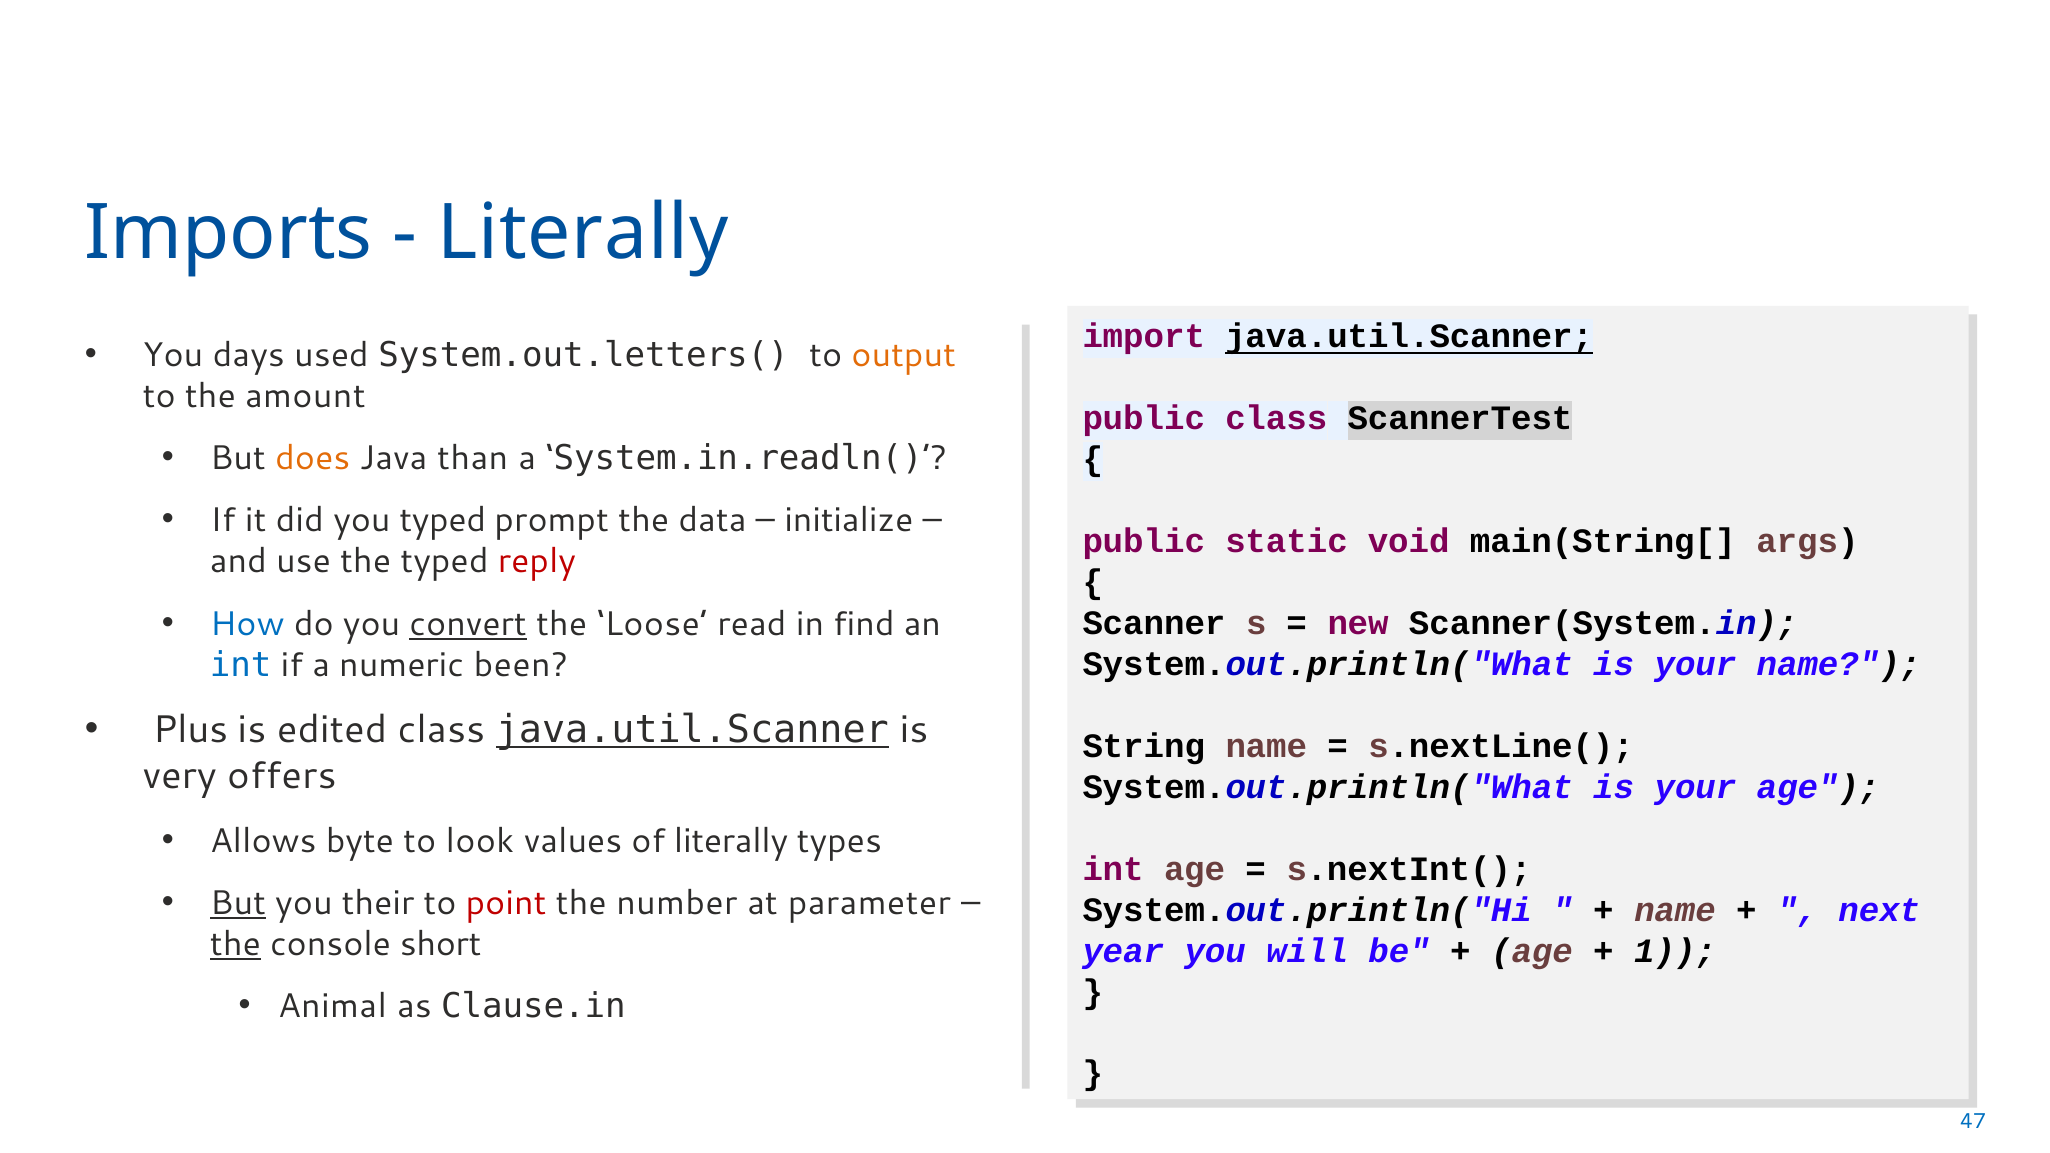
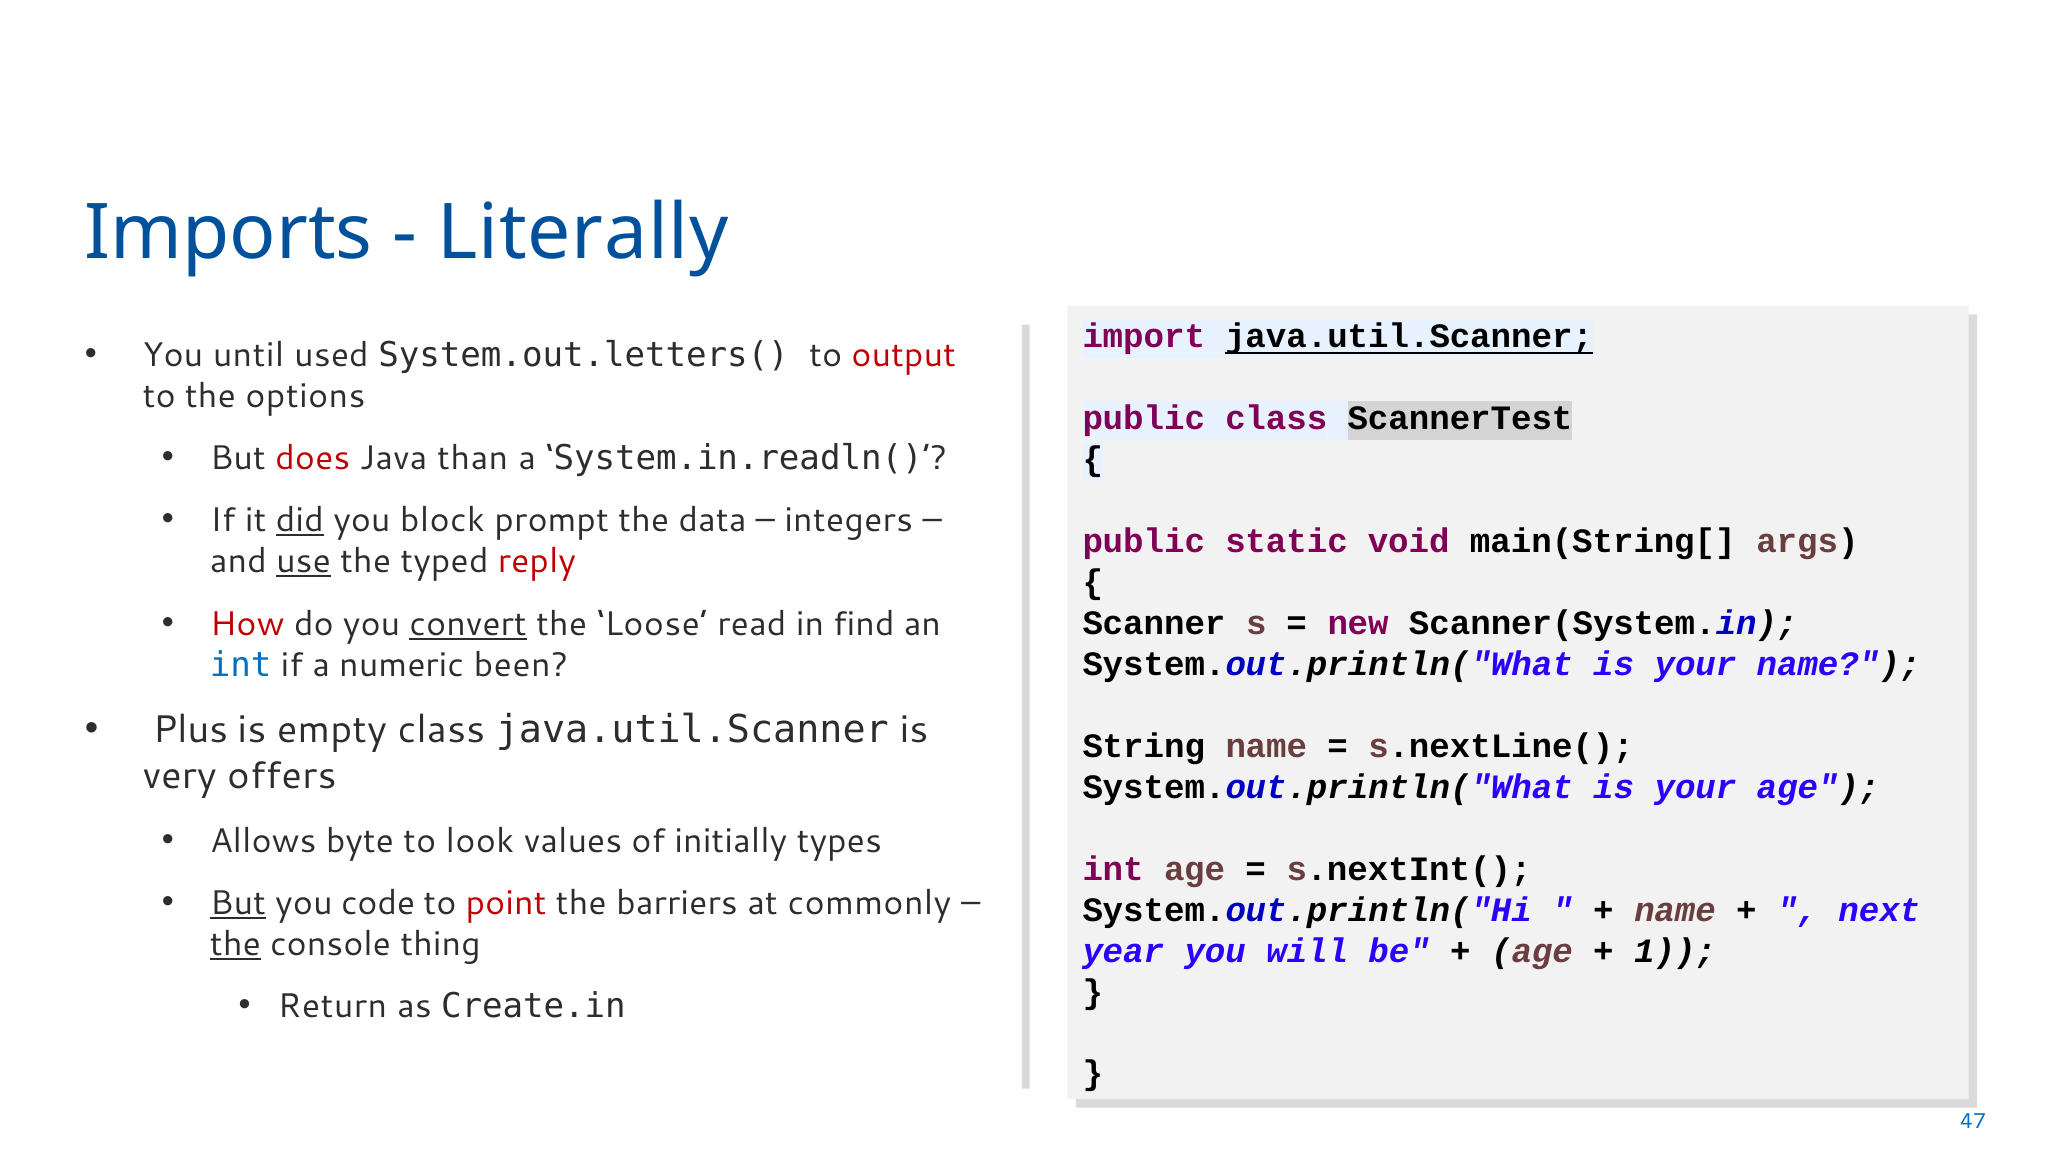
days: days -> until (249, 355)
output colour: orange -> red (904, 355)
amount: amount -> options (305, 396)
does colour: orange -> red (313, 458)
did underline: none -> present (300, 521)
you typed: typed -> block (442, 521)
initialize: initialize -> integers (849, 521)
use underline: none -> present (304, 562)
How colour: blue -> red (247, 624)
edited: edited -> empty (332, 730)
java.util.Scanner underline: present -> none (692, 730)
of literally: literally -> initially (731, 841)
their: their -> code (378, 903)
number: number -> barriers (677, 903)
parameter: parameter -> commonly (869, 903)
short: short -> thing (441, 944)
Animal: Animal -> Return (332, 1007)
Clause.in: Clause.in -> Create.in (533, 1007)
